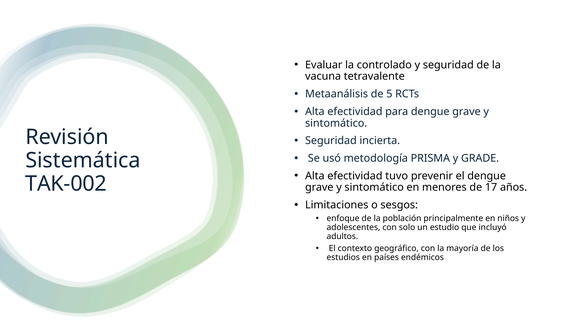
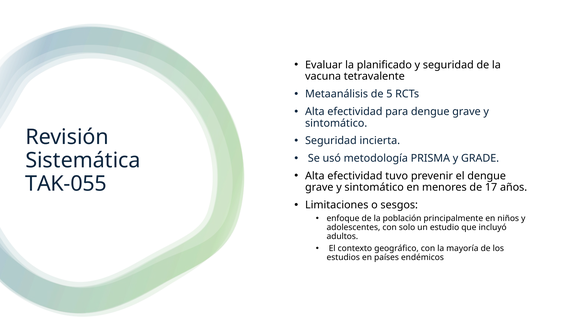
controlado: controlado -> planificado (384, 65)
TAK-002: TAK-002 -> TAK-055 (66, 184)
